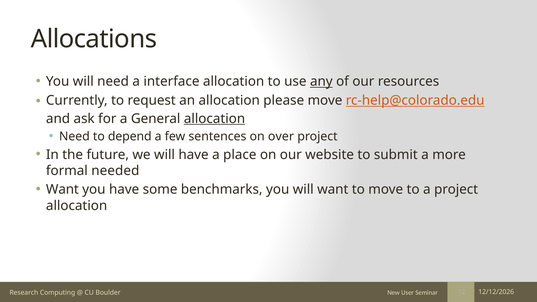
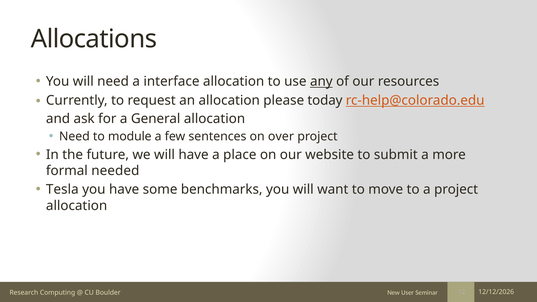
please move: move -> today (325, 100)
allocation underline: present -> none (215, 119)
depend: depend -> module (130, 136)
Want: Want -> Tesla (62, 190)
